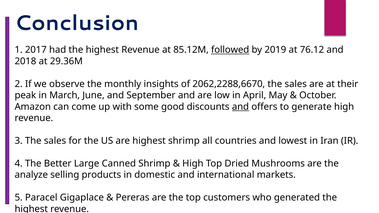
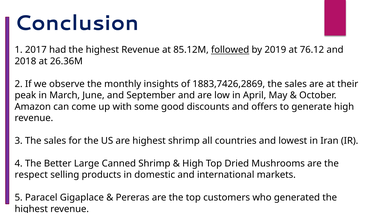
29.36M: 29.36M -> 26.36M (66, 61)
2062,2288,6670: 2062,2288,6670 -> 1883,7426,2869 (229, 84)
and underline: present -> none (240, 107)
analyze: analyze -> respect (31, 175)
